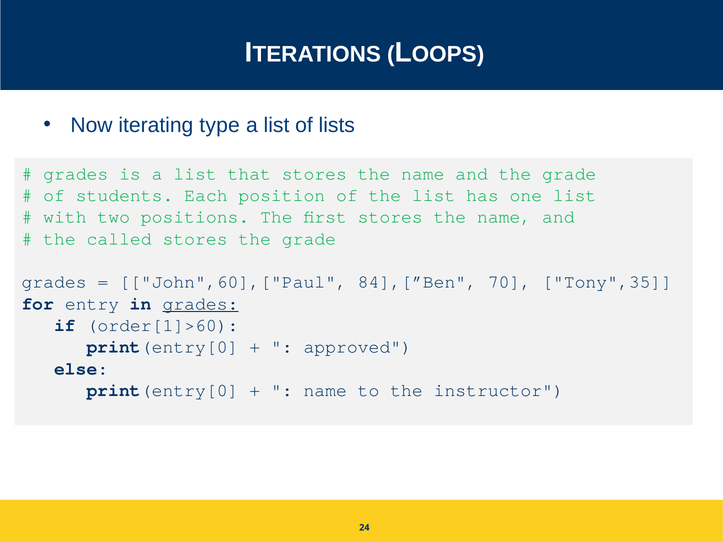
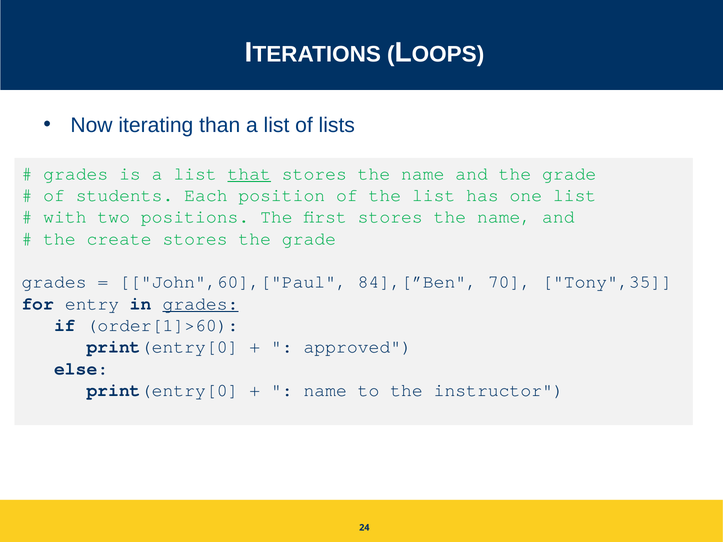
type: type -> than (220, 125)
that underline: none -> present (249, 174)
called: called -> create (119, 239)
